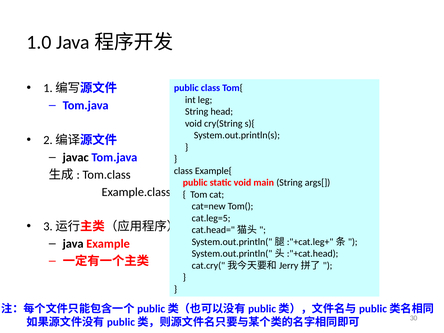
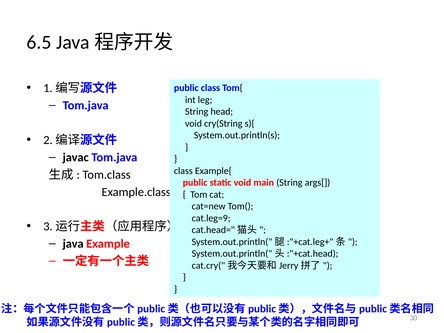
1.0: 1.0 -> 6.5 (39, 42)
cat.leg=5: cat.leg=5 -> cat.leg=9 (211, 218)
